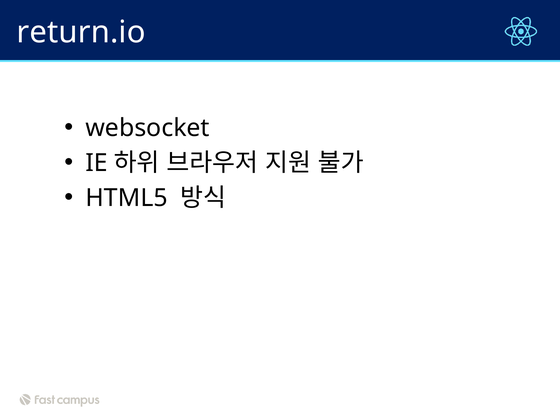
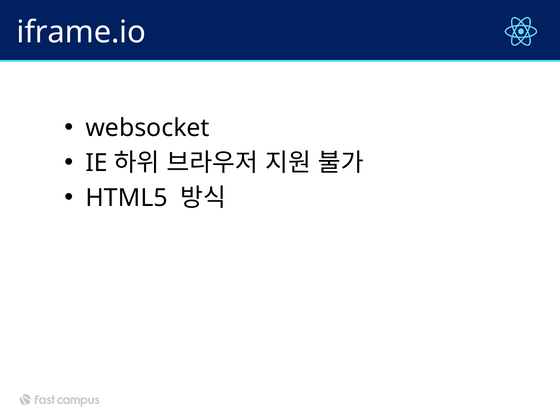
return.io: return.io -> iframe.io (81, 32)
